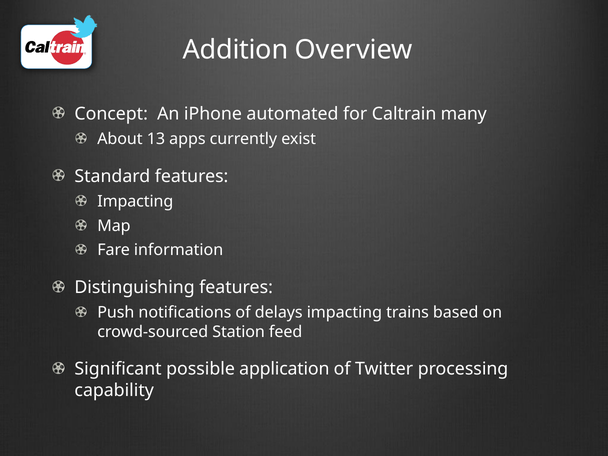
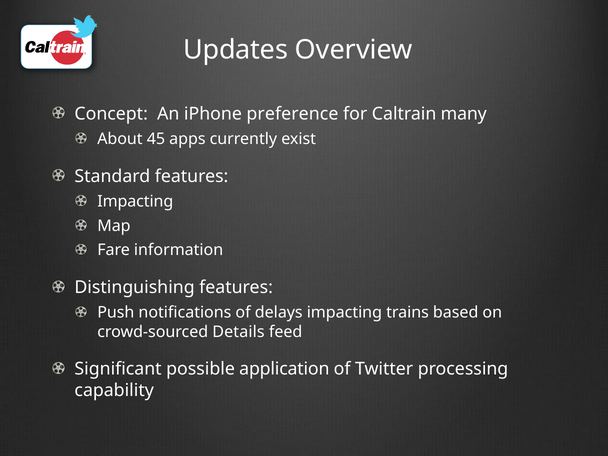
Addition: Addition -> Updates (235, 50)
automated: automated -> preference (292, 114)
13: 13 -> 45 (156, 139)
Station: Station -> Details (238, 332)
